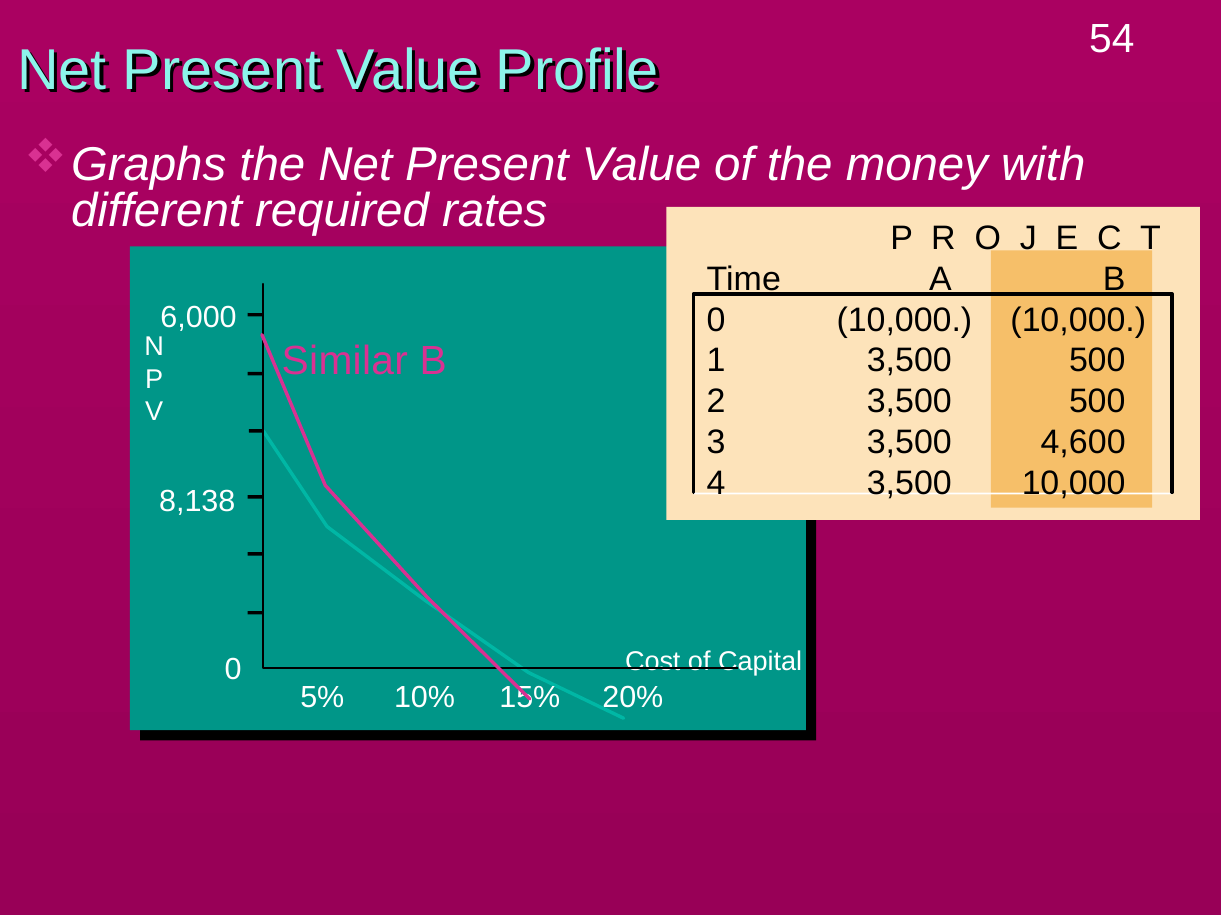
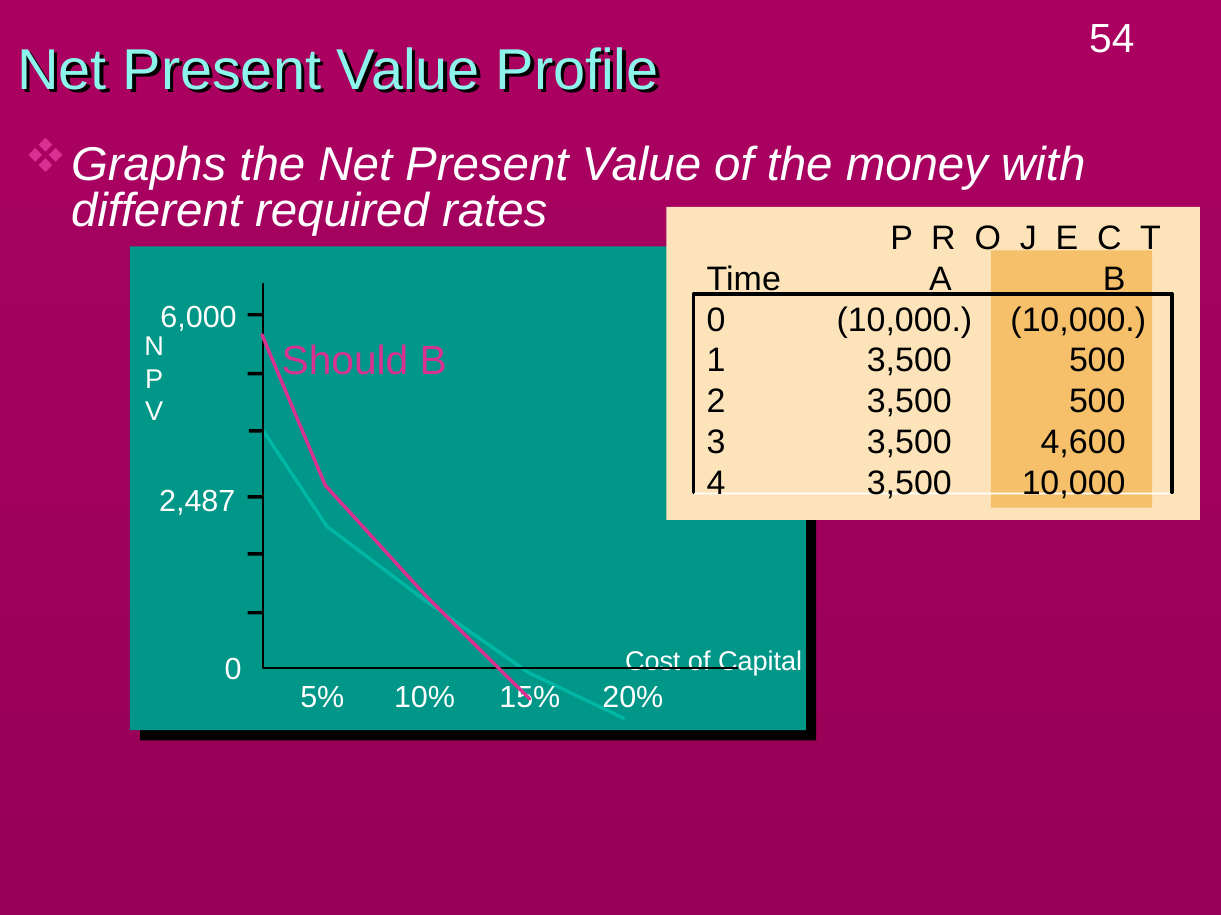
Similar: Similar -> Should (345, 362)
8,138: 8,138 -> 2,487 (197, 502)
